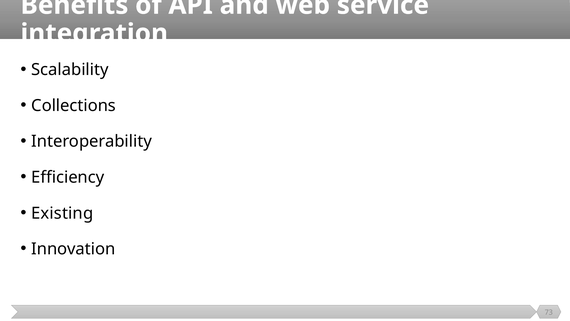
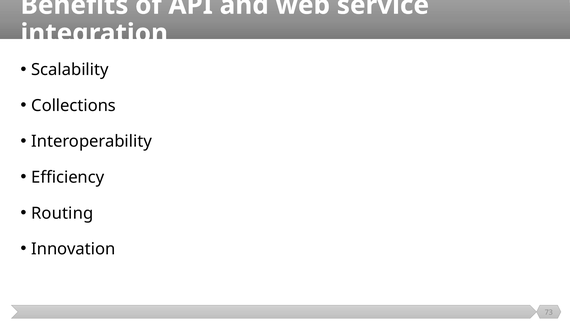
Existing: Existing -> Routing (62, 213)
